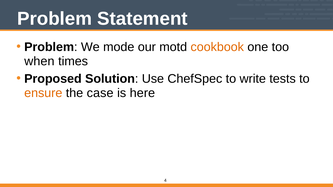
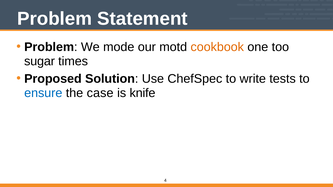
when: when -> sugar (40, 61)
ensure colour: orange -> blue (43, 93)
here: here -> knife (143, 93)
